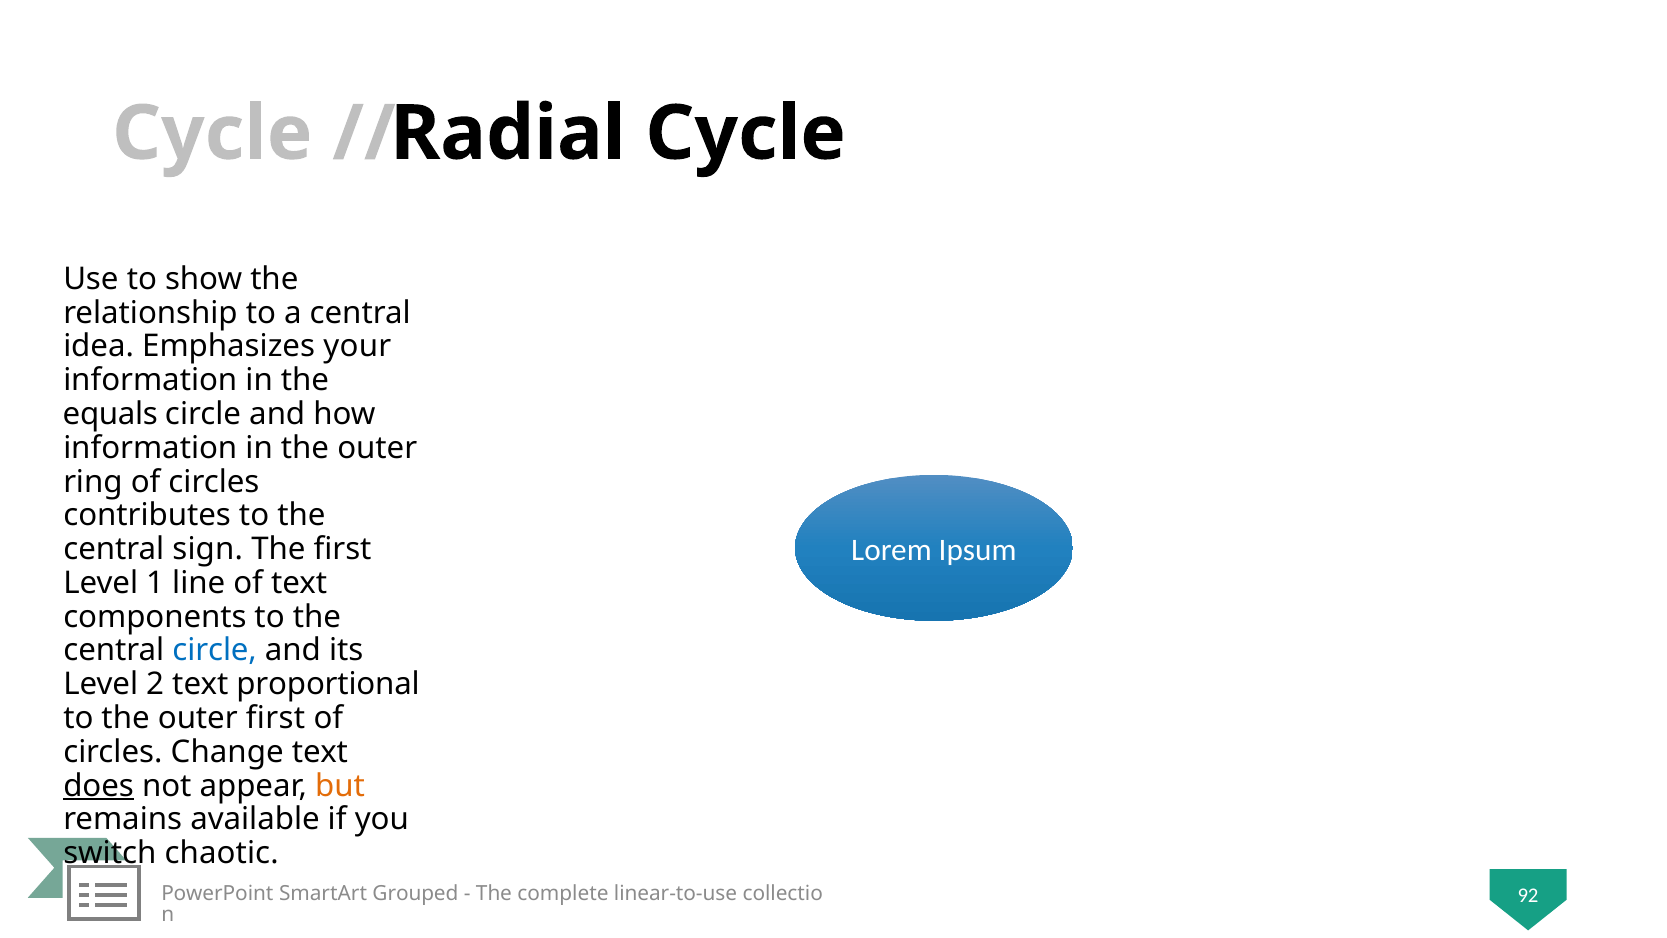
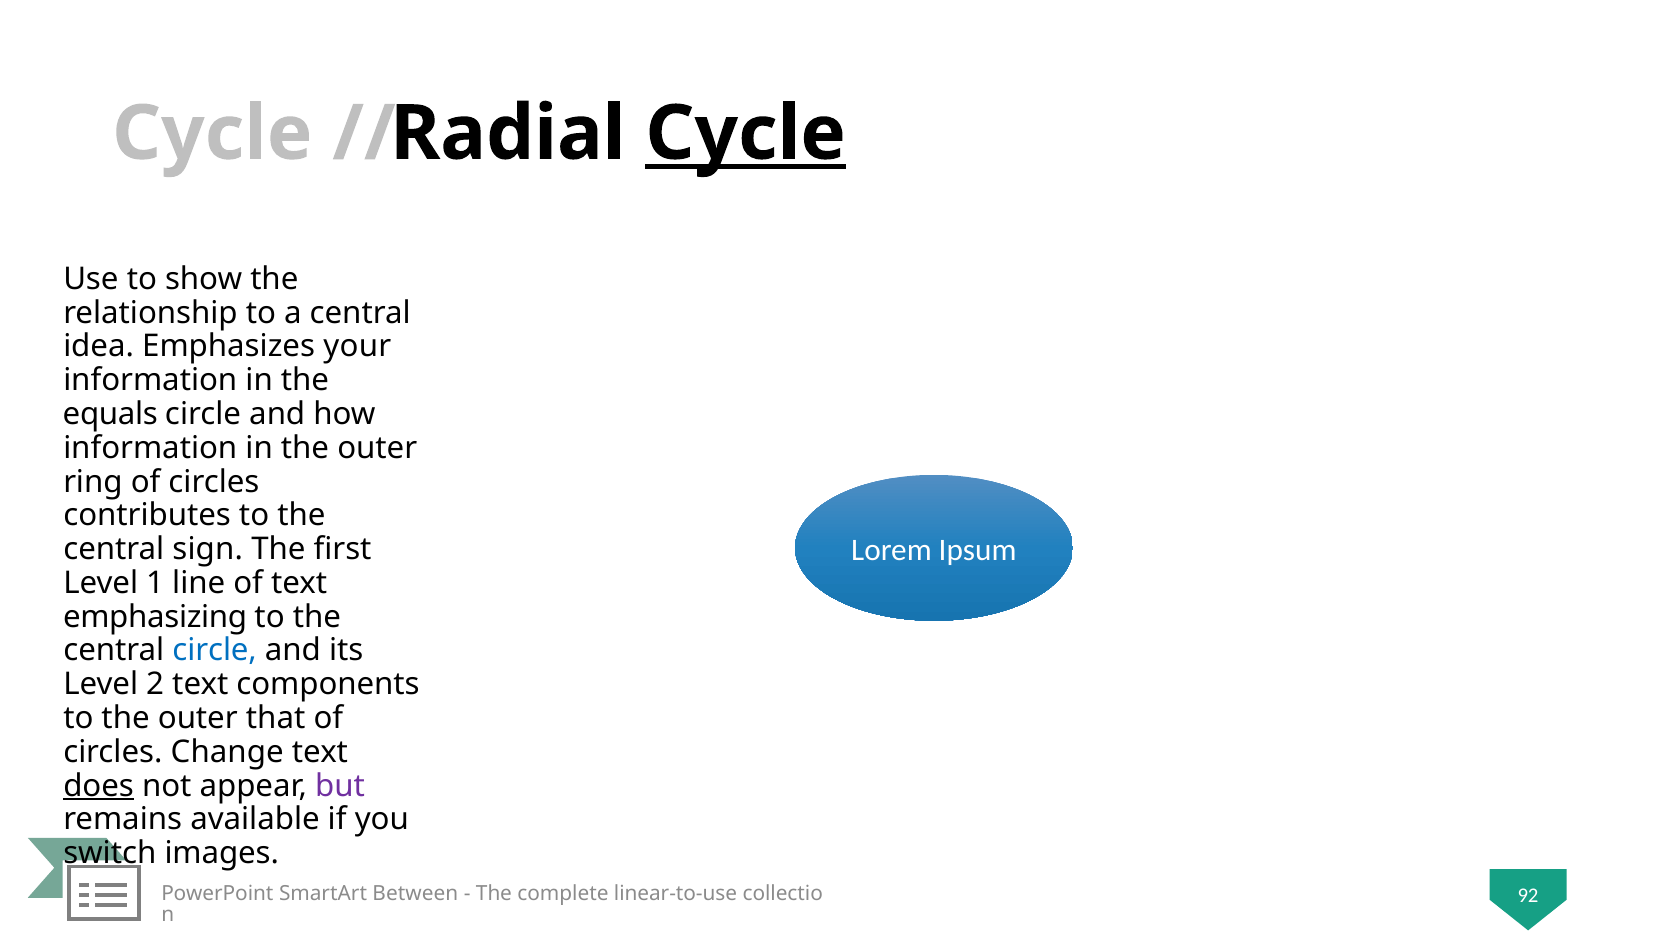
Cycle underline: none -> present (746, 134)
components: components -> emphasizing (155, 617)
proportional: proportional -> components (328, 684)
outer first: first -> that (276, 718)
but colour: orange -> purple (340, 785)
chaotic: chaotic -> images (222, 853)
Grouped: Grouped -> Between (415, 894)
